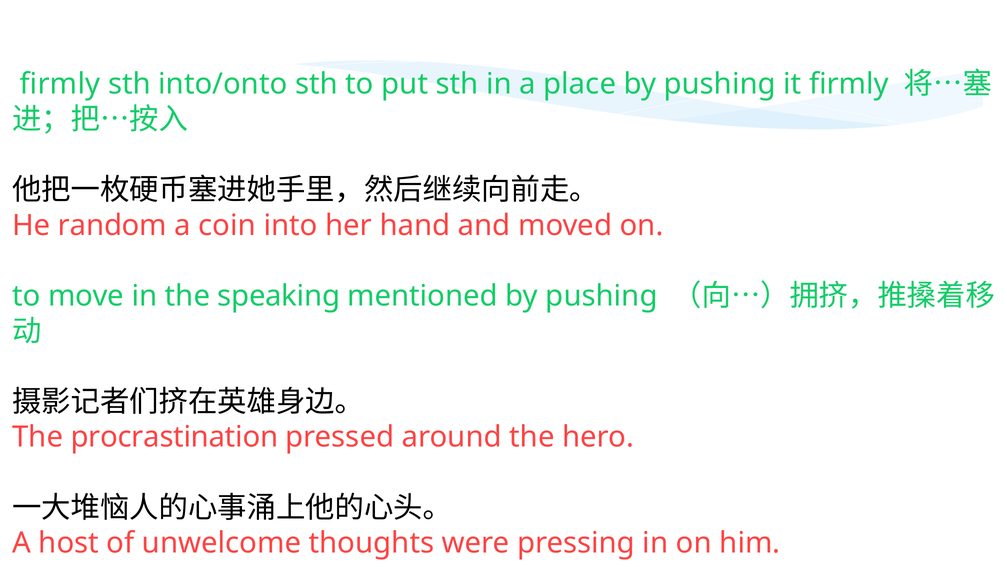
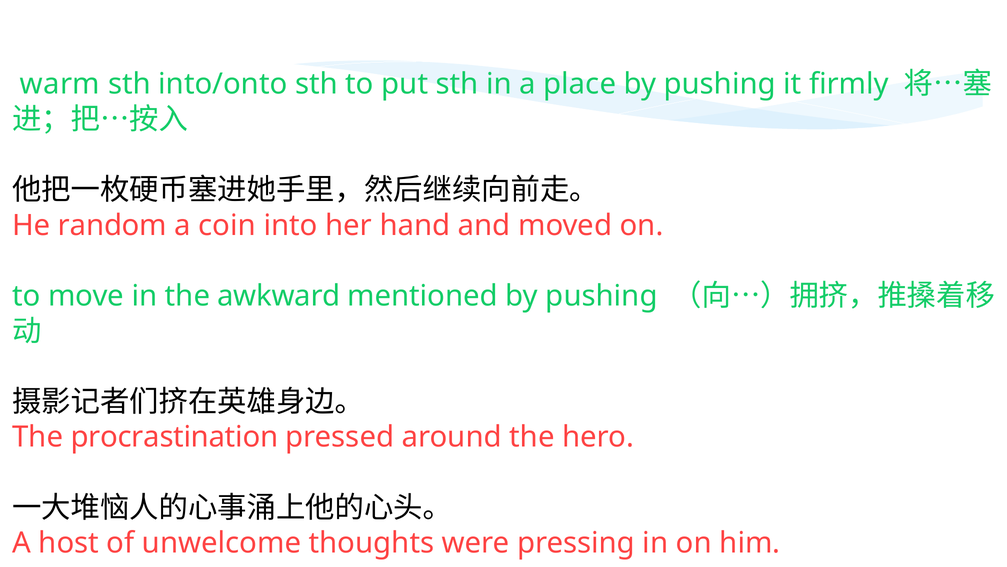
firmly: firmly -> warm (60, 84)
speaking: speaking -> awkward (279, 296)
